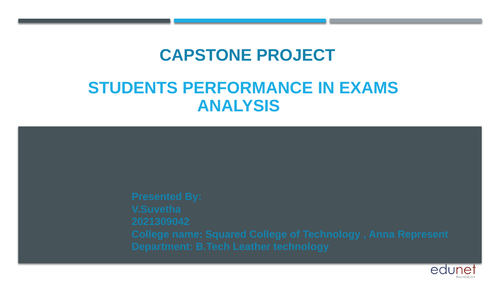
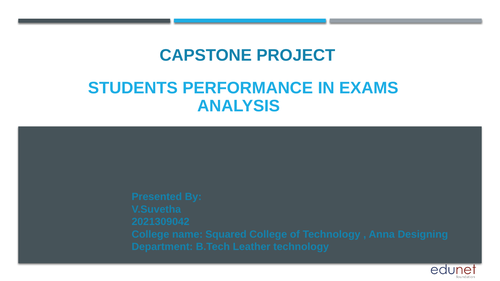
Represent: Represent -> Designing (423, 234)
